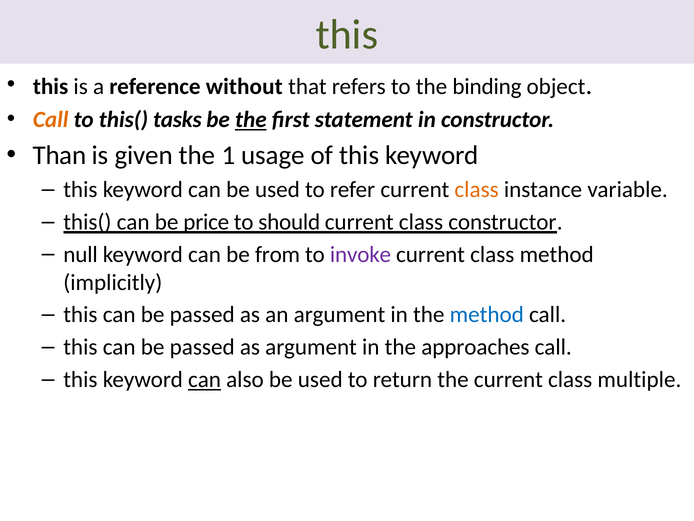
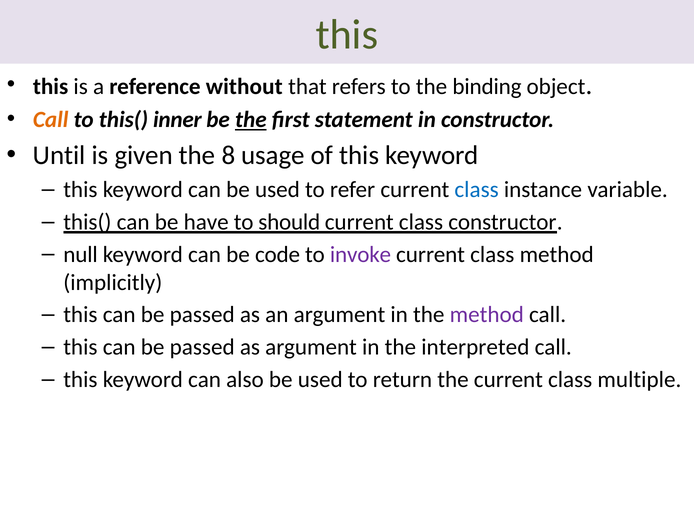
tasks: tasks -> inner (177, 120)
Than: Than -> Until (59, 155)
1: 1 -> 8 (228, 155)
class colour: orange -> blue (477, 190)
price: price -> have (206, 222)
from: from -> code (278, 254)
method colour: blue -> purple (487, 315)
approaches: approaches -> interpreted (475, 347)
can underline: present -> none (205, 379)
